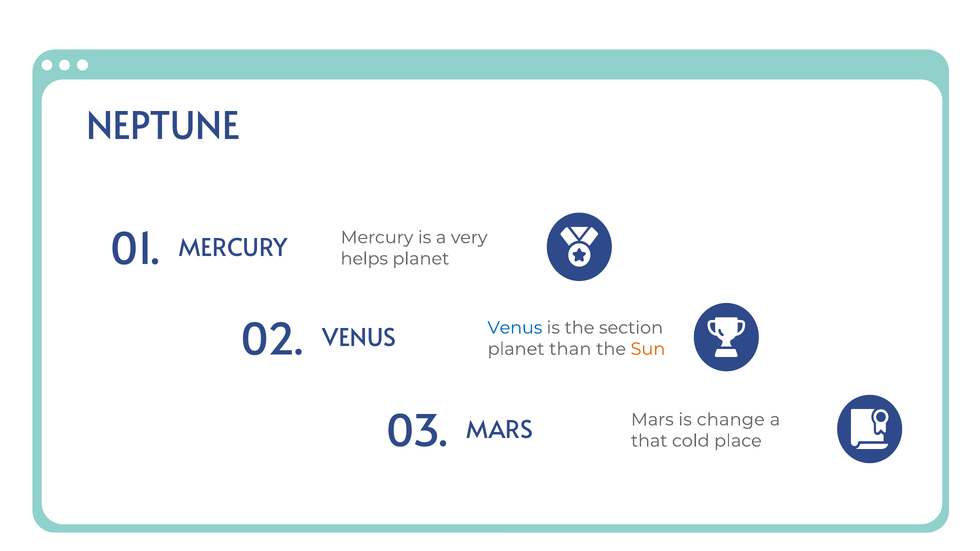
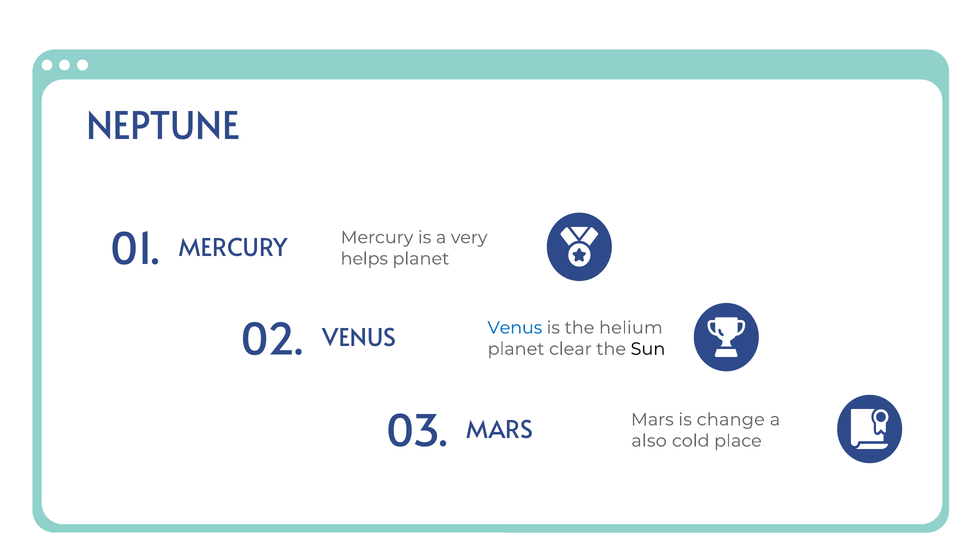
section: section -> helium (631, 328)
than: than -> clear (570, 349)
Sun colour: orange -> black (648, 349)
that: that -> also (649, 441)
